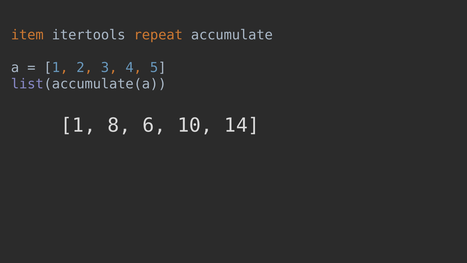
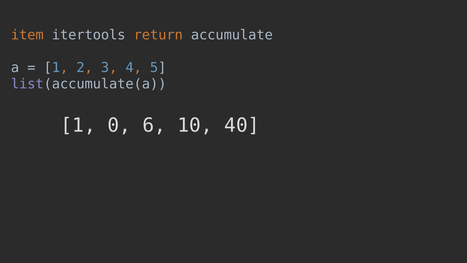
repeat: repeat -> return (158, 35)
8: 8 -> 0 (119, 125)
14: 14 -> 40 (242, 125)
